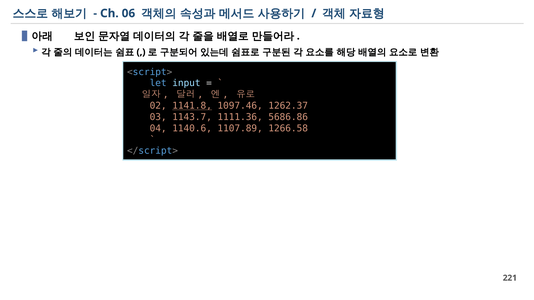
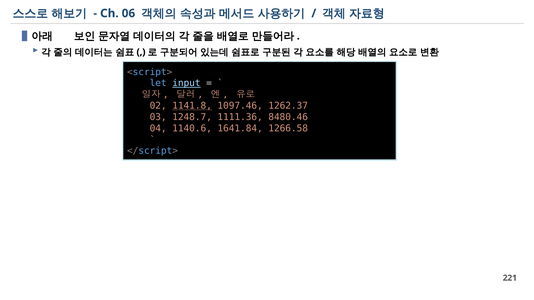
input underline: none -> present (186, 83)
1143.7: 1143.7 -> 1248.7 (192, 117)
5686.86: 5686.86 -> 8480.46 (288, 117)
1107.89: 1107.89 -> 1641.84 (240, 128)
